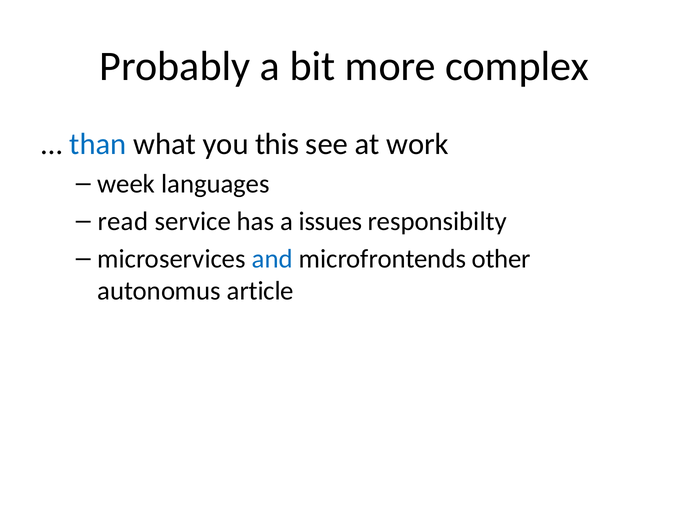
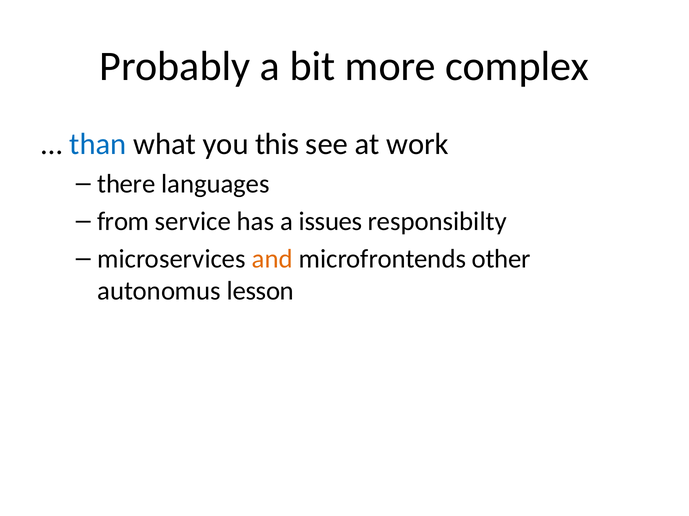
week: week -> there (126, 184)
read: read -> from (123, 222)
and colour: blue -> orange (272, 259)
article: article -> lesson (260, 291)
